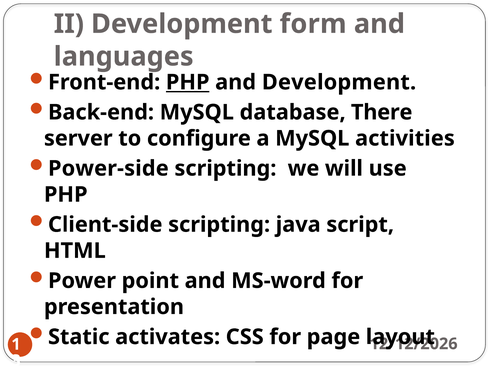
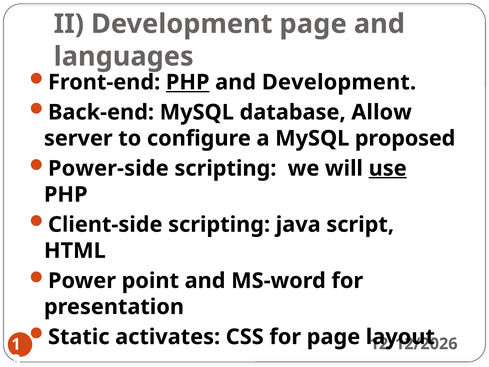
Development form: form -> page (313, 24)
There: There -> Allow (382, 112)
activities: activities -> proposed (405, 138)
use underline: none -> present (388, 168)
